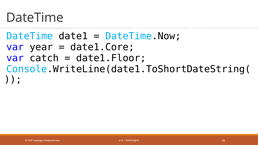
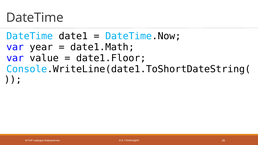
date1.Core: date1.Core -> date1.Math (102, 47)
catch: catch -> value (44, 58)
